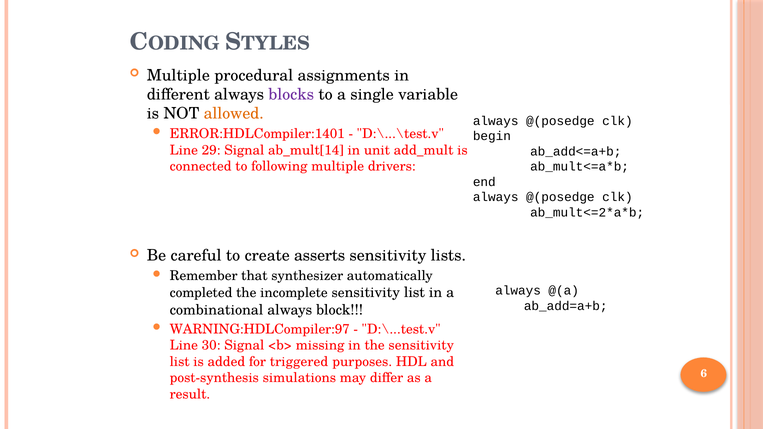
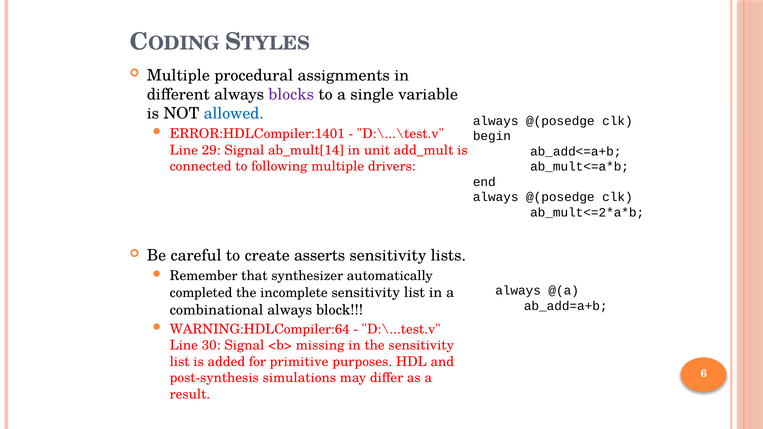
allowed colour: orange -> blue (234, 114)
WARNING:HDLCompiler:97: WARNING:HDLCompiler:97 -> WARNING:HDLCompiler:64 (260, 329)
triggered: triggered -> primitive (299, 362)
